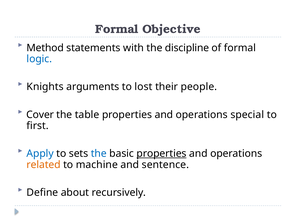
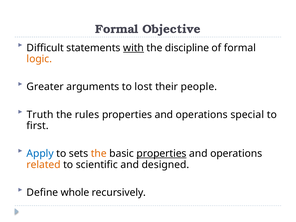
Method: Method -> Difficult (45, 48)
with underline: none -> present (134, 48)
logic colour: blue -> orange (39, 59)
Knights: Knights -> Greater (45, 87)
Cover: Cover -> Truth (40, 115)
table: table -> rules (87, 115)
the colour: blue -> orange (99, 154)
machine: machine -> scientific (97, 165)
sentence: sentence -> designed (165, 165)
about: about -> whole (75, 193)
